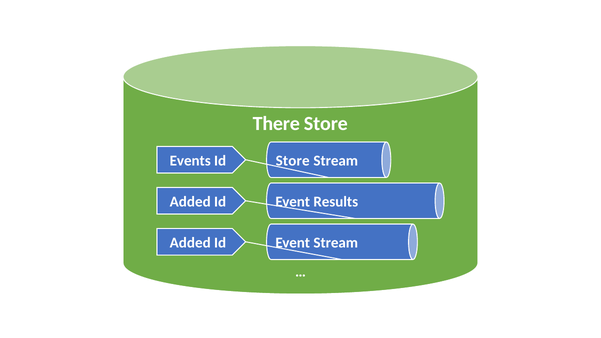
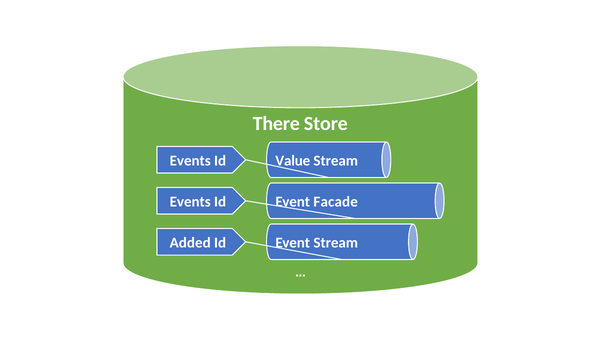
Store: Store -> Value (293, 161)
Added: Added -> Events (190, 202)
Results: Results -> Facade (336, 202)
